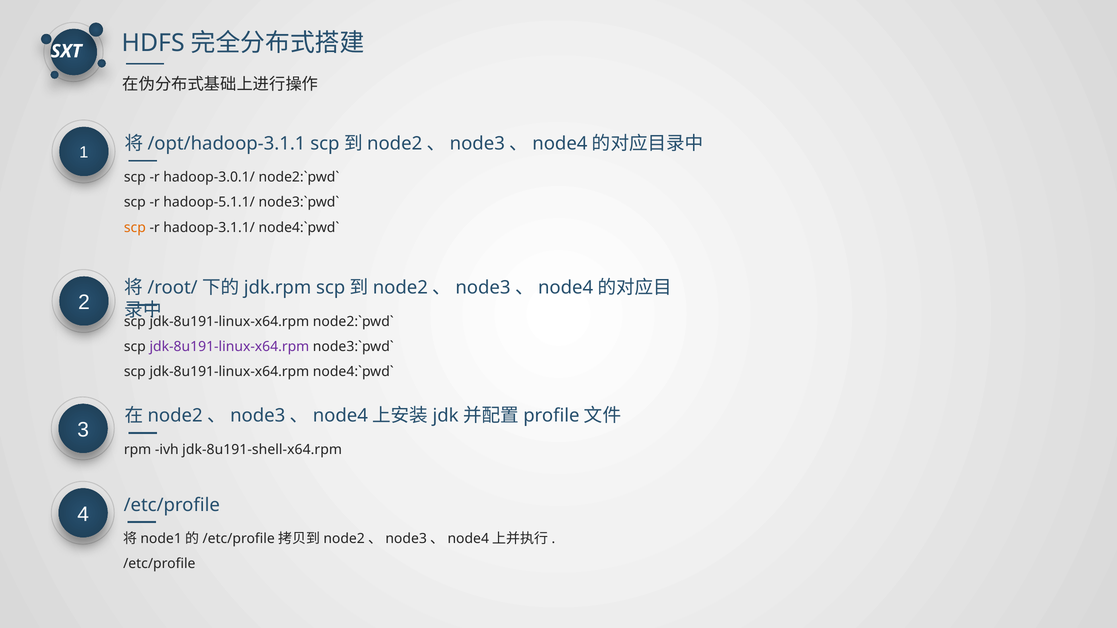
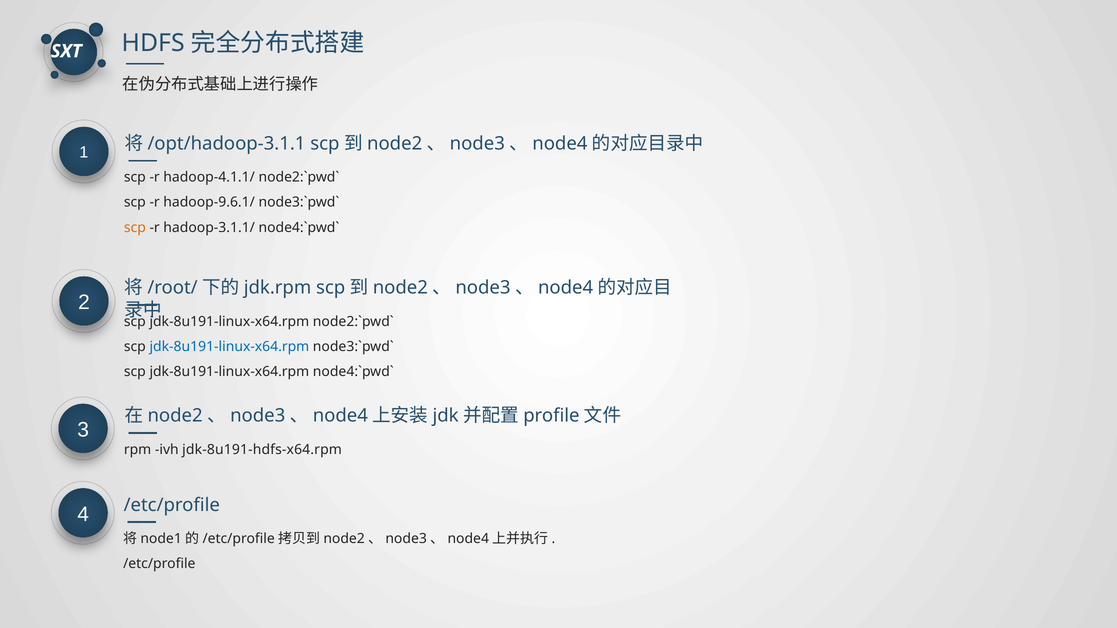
hadoop-3.0.1/: hadoop-3.0.1/ -> hadoop-4.1.1/ (209, 177)
hadoop-5.1.1/: hadoop-5.1.1/ -> hadoop-9.6.1/ (209, 202)
jdk-8u191-linux-x64.rpm colour: purple -> blue (229, 347)
jdk-8u191-shell-x64.rpm: jdk-8u191-shell-x64.rpm -> jdk-8u191-hdfs-x64.rpm (262, 450)
